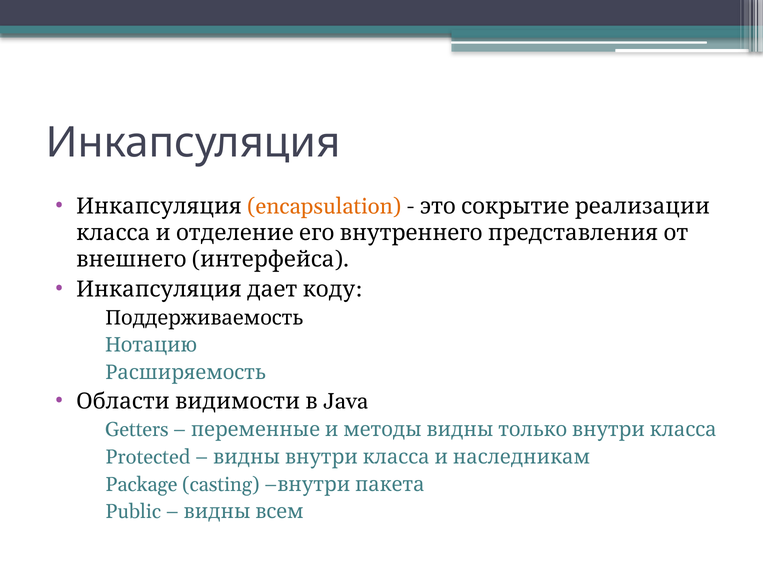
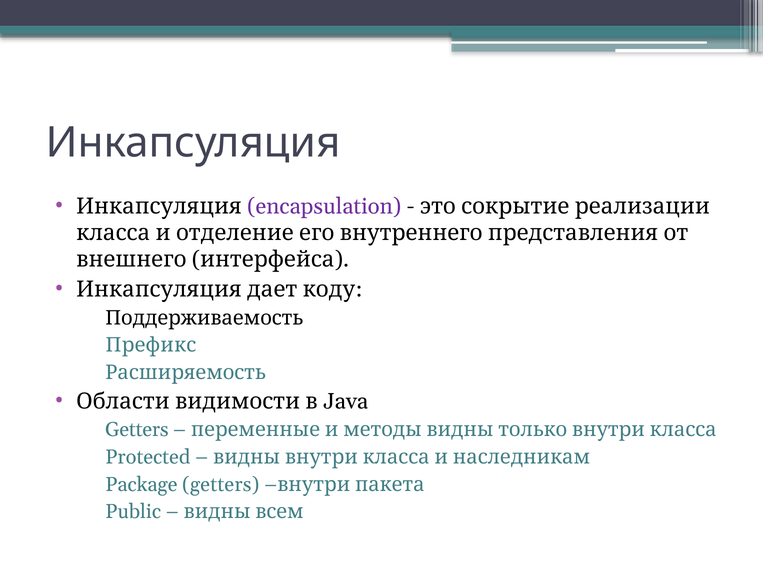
encapsulation colour: orange -> purple (324, 206)
Нотацию: Нотацию -> Префикс (151, 345)
Package casting: casting -> getters (221, 485)
